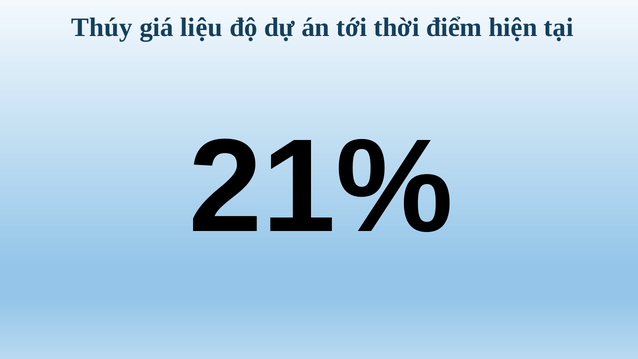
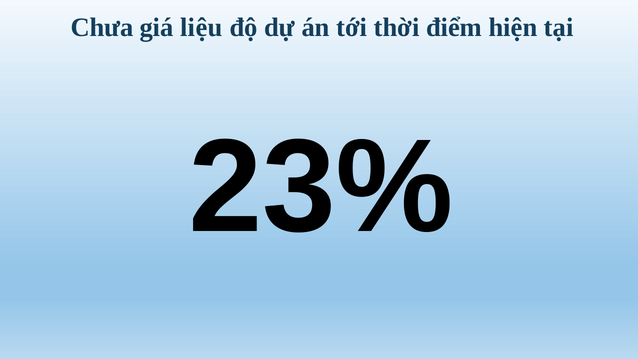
Thúy: Thúy -> Chưa (102, 28)
21%: 21% -> 23% (321, 187)
